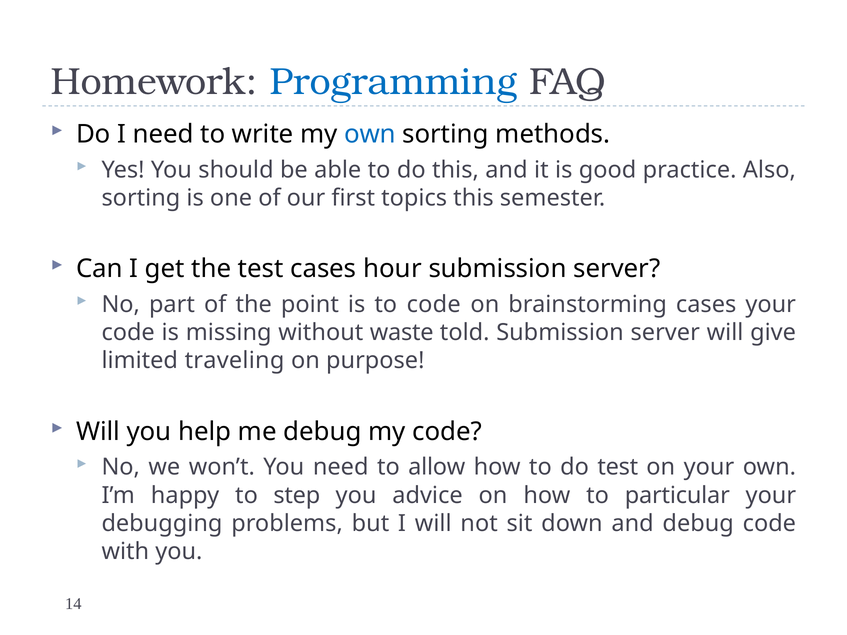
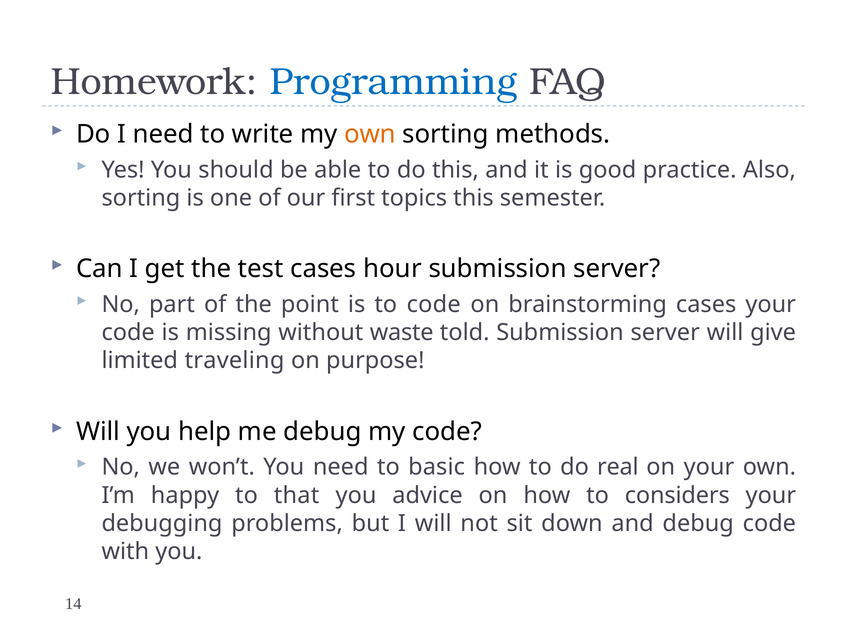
own colour: blue -> orange (370, 134)
allow: allow -> basic (437, 467)
do test: test -> real (618, 467)
step: step -> that (297, 495)
particular: particular -> considers (677, 495)
